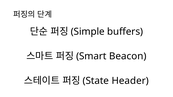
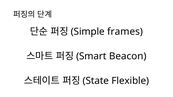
buffers: buffers -> frames (125, 32)
Header: Header -> Flexible (130, 81)
